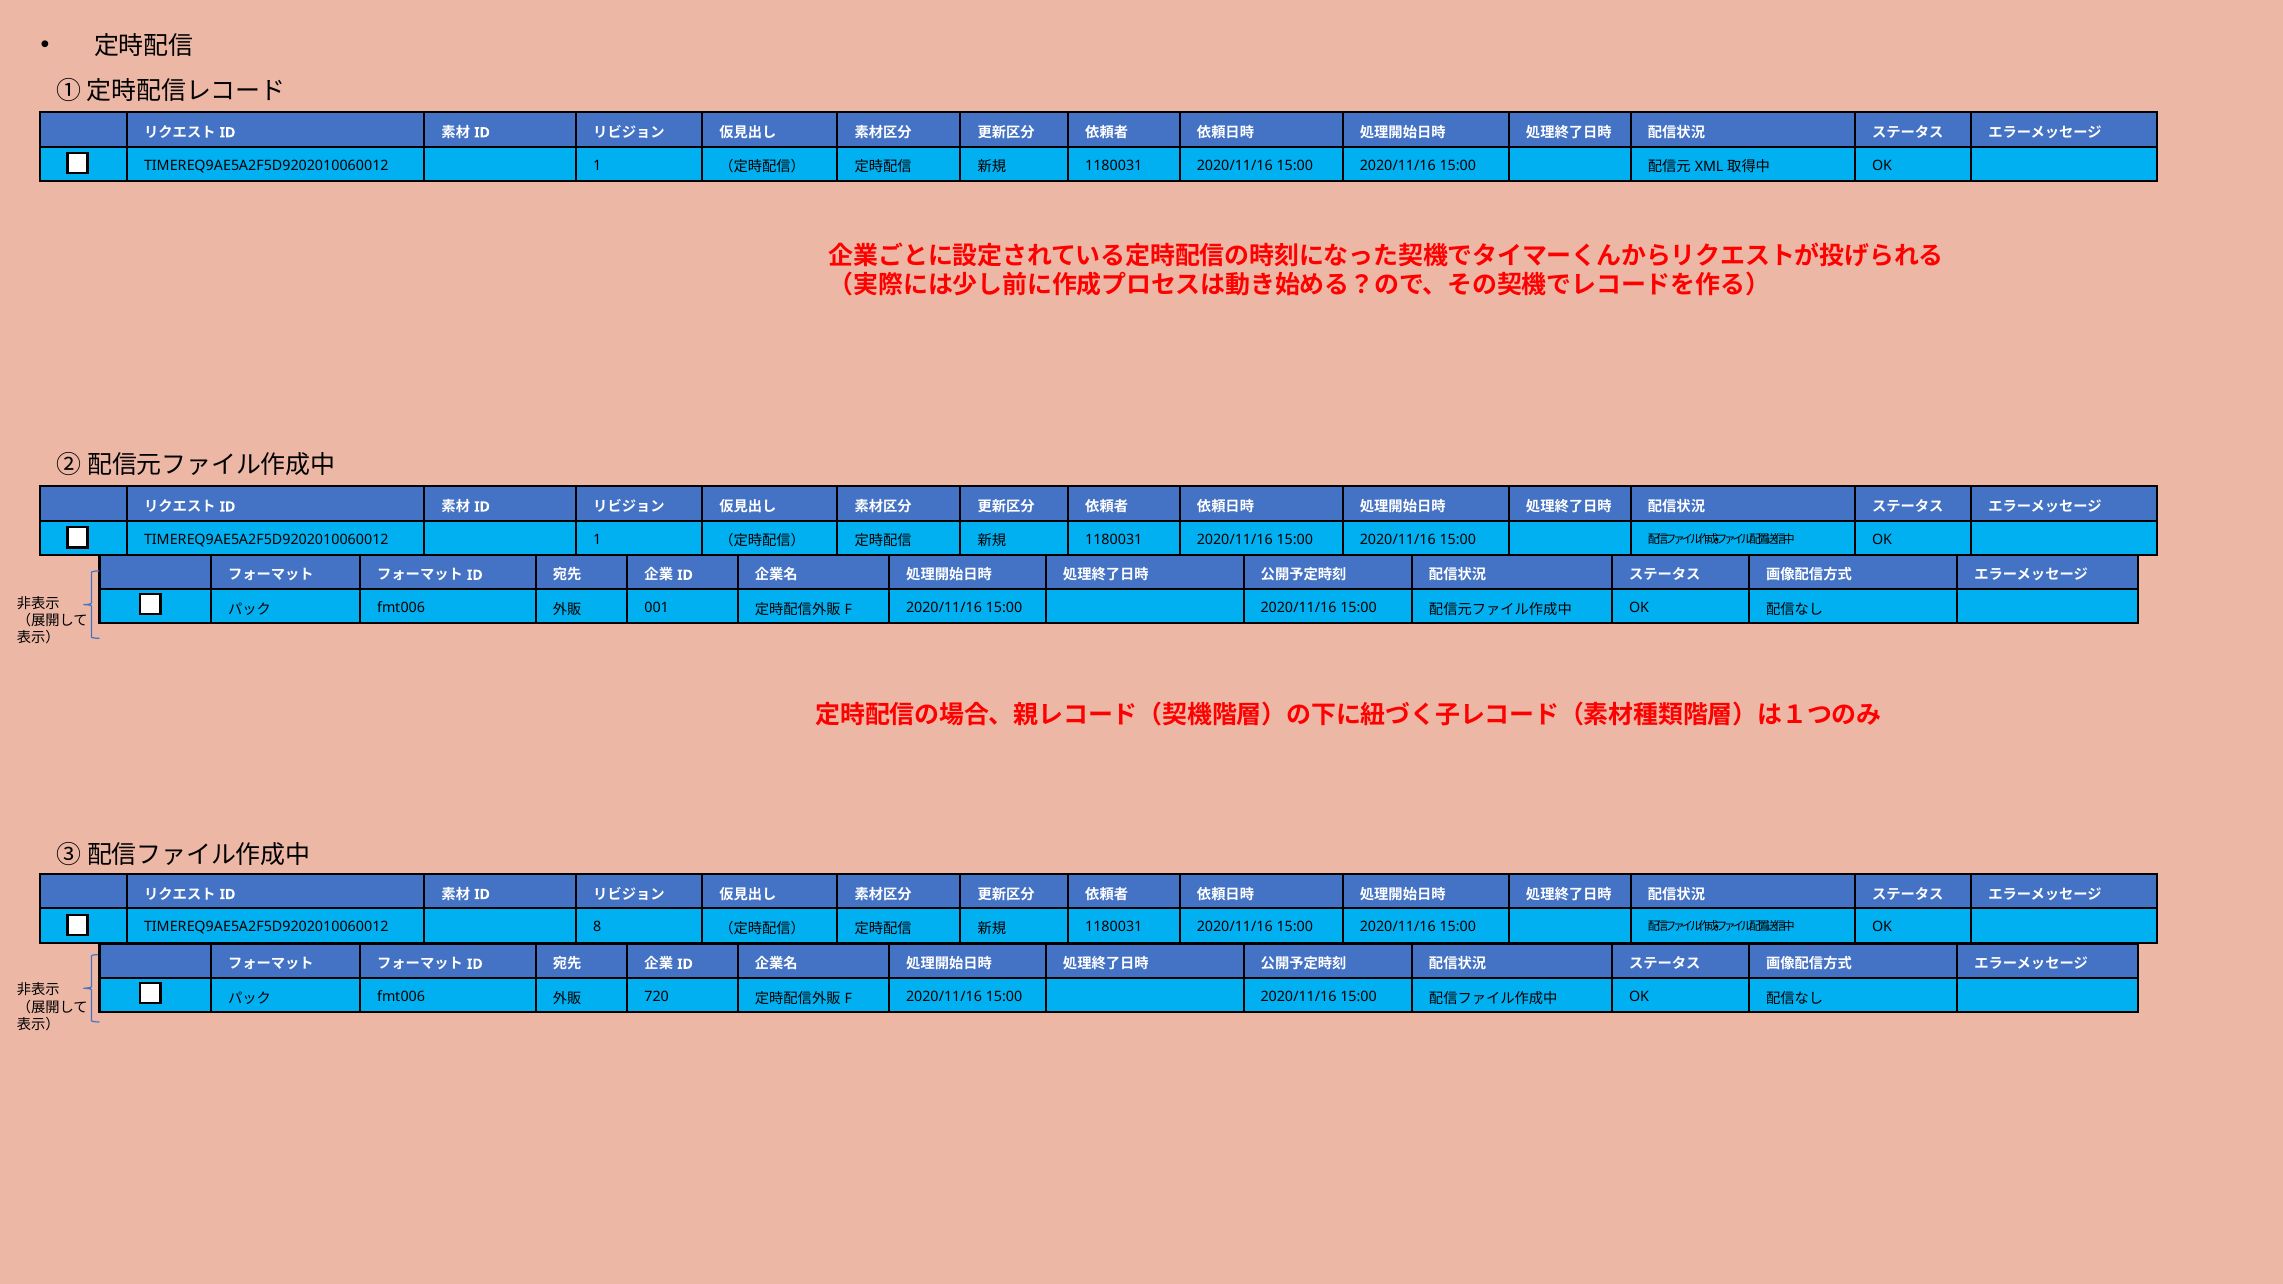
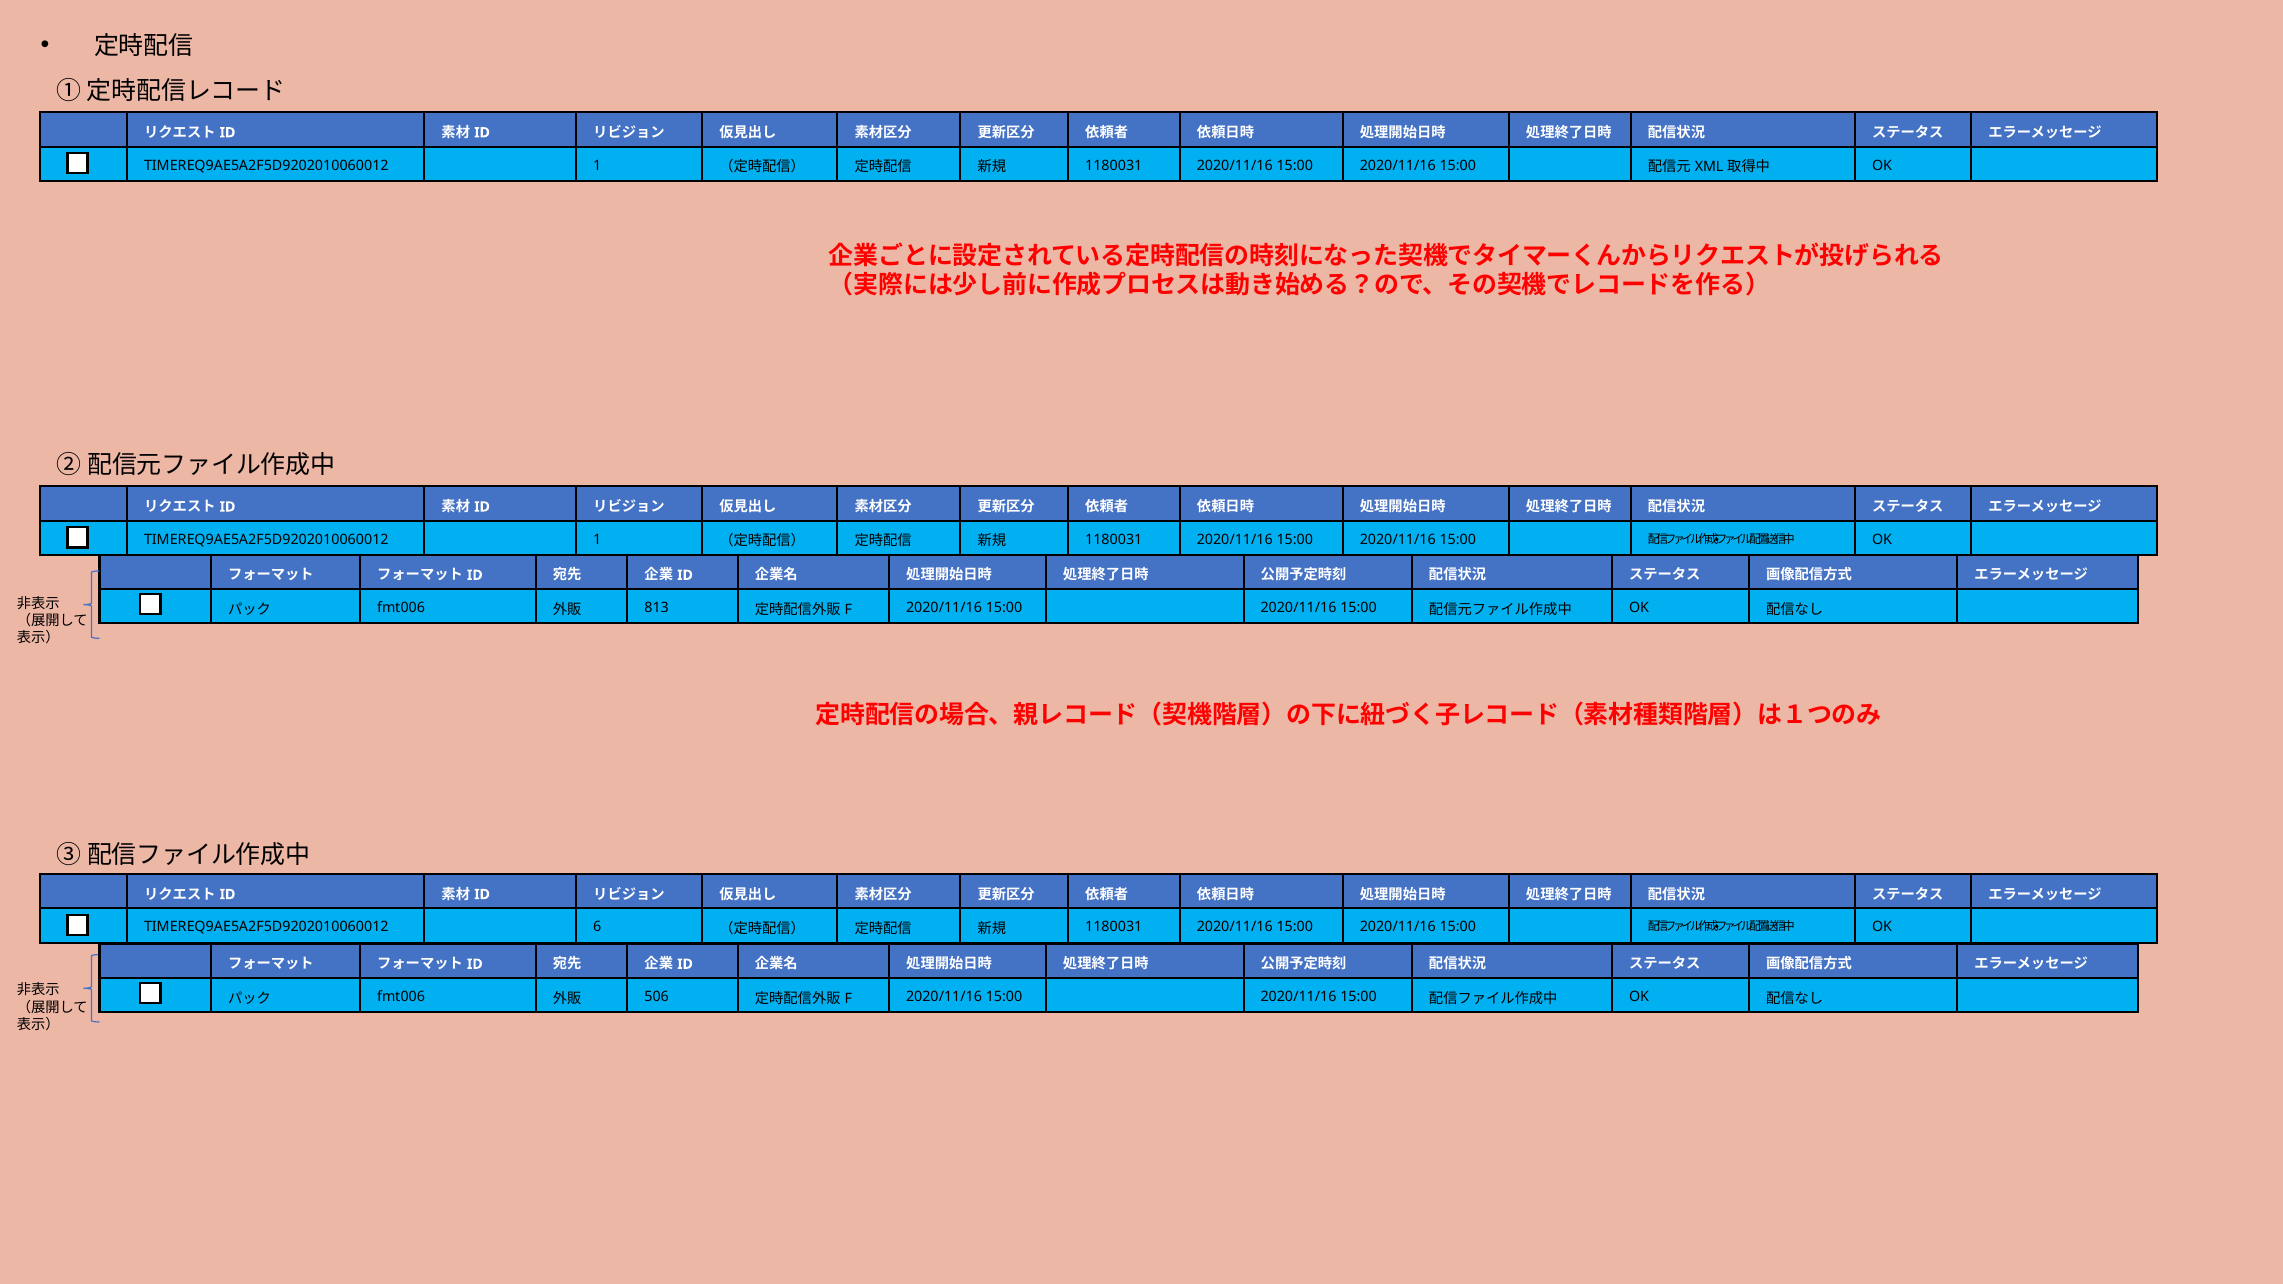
001: 001 -> 813 (657, 608)
8: 8 -> 6 (597, 927)
720: 720 -> 506 (657, 997)
